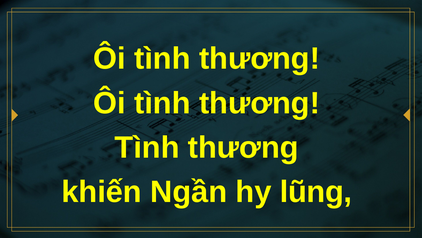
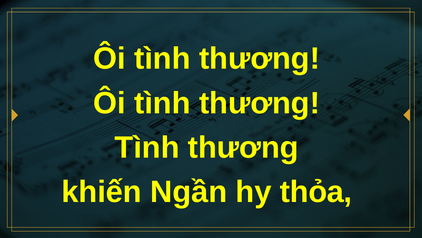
lũng: lũng -> thỏa (316, 192)
